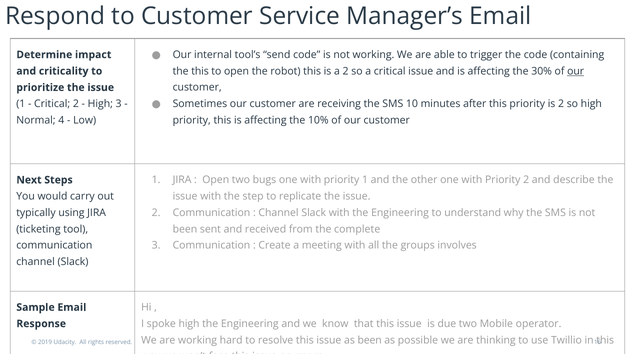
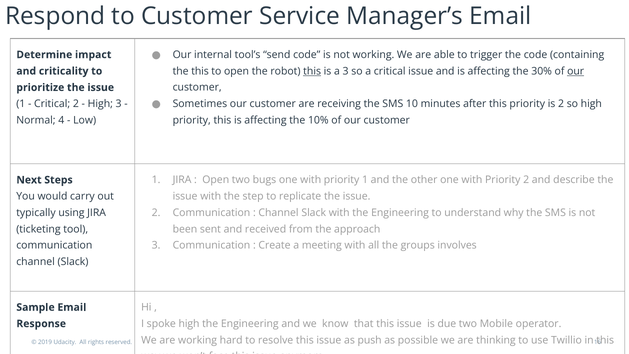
this underline: none -> present (312, 71)
a 2: 2 -> 3 (346, 71)
complete: complete -> approach (357, 229)
as been: been -> push (370, 340)
